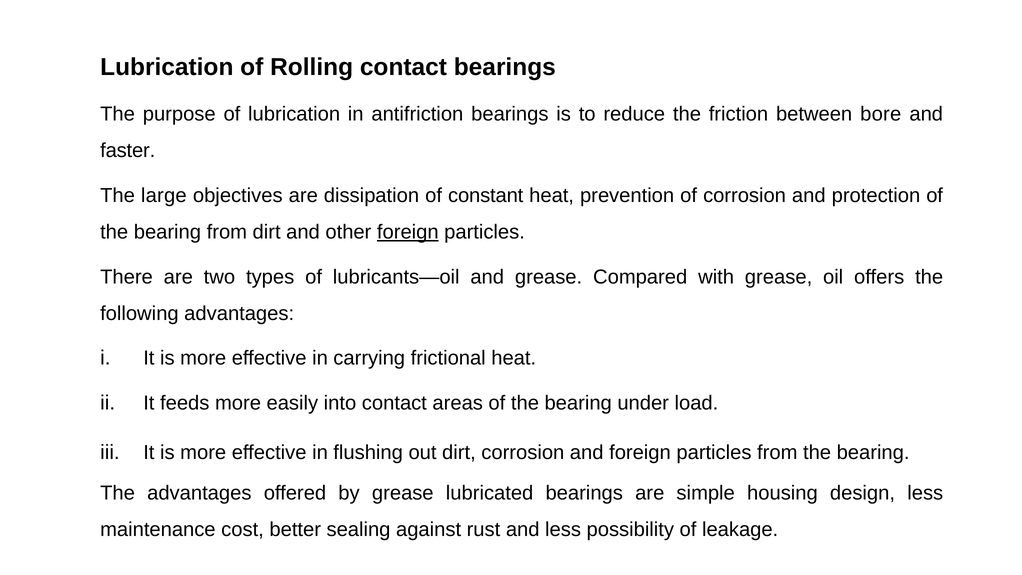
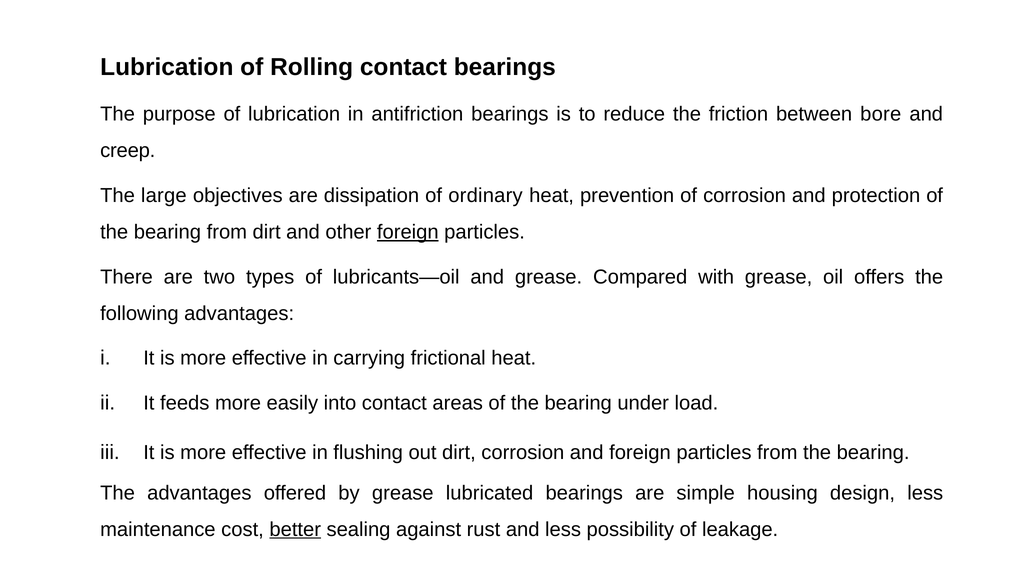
faster: faster -> creep (128, 151)
constant: constant -> ordinary (486, 196)
better underline: none -> present (295, 529)
